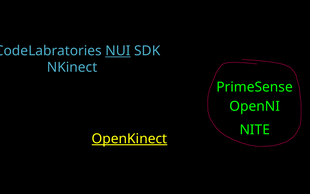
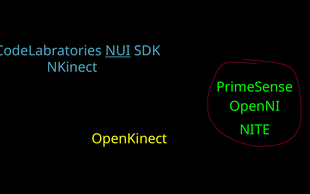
OpenKinect underline: present -> none (129, 139)
